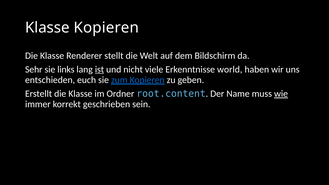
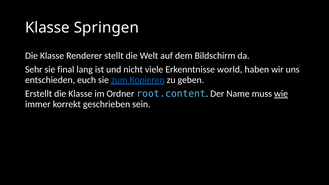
Klasse Kopieren: Kopieren -> Springen (106, 28)
links: links -> final (66, 69)
ist underline: present -> none (99, 69)
